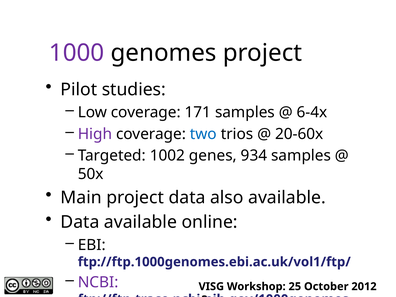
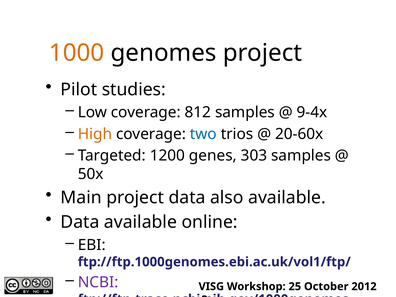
1000 colour: purple -> orange (77, 53)
171: 171 -> 812 (198, 112)
6-4x: 6-4x -> 9-4x (312, 112)
High colour: purple -> orange (95, 134)
1002: 1002 -> 1200 (167, 156)
934: 934 -> 303 (254, 156)
